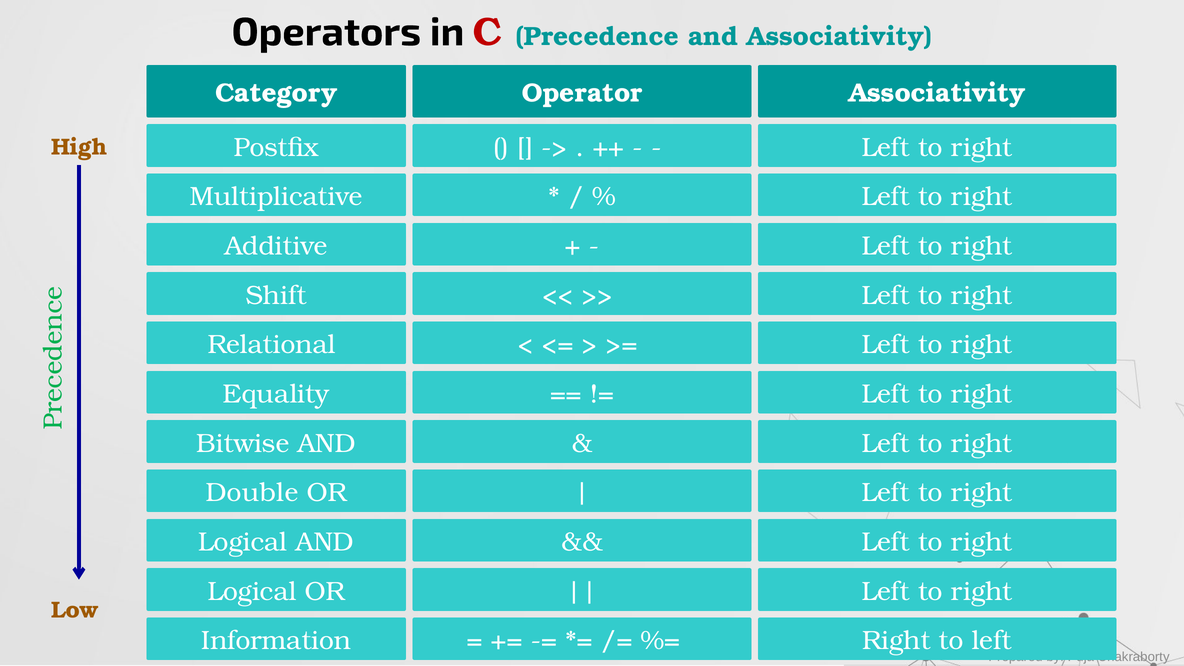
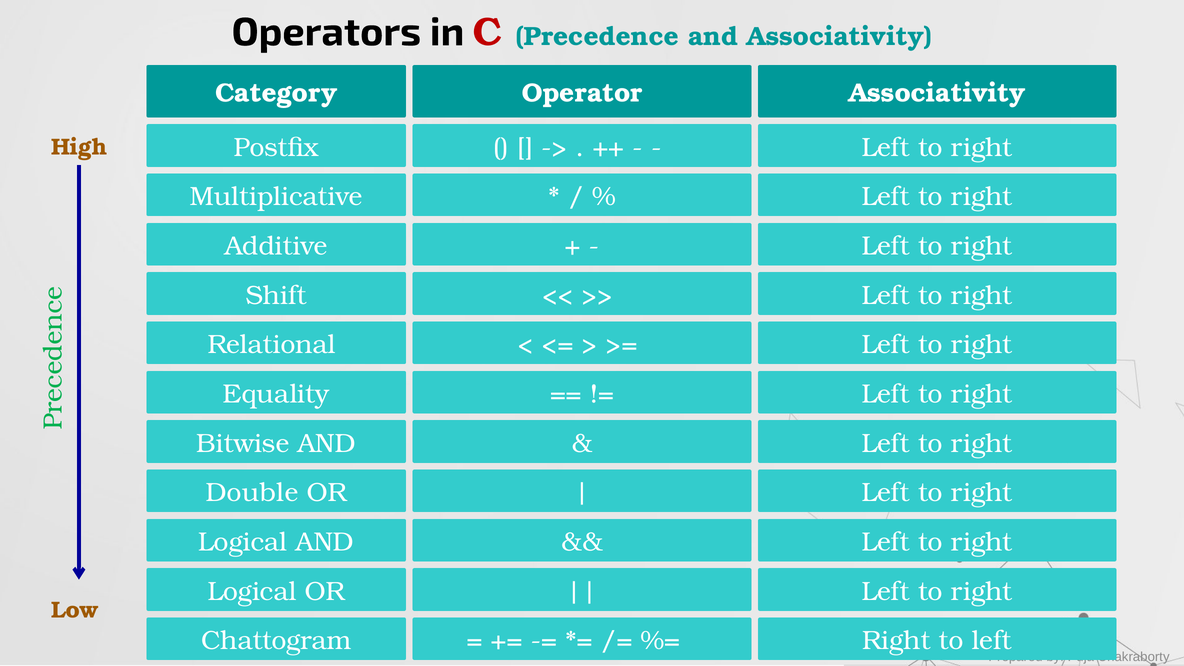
Information: Information -> Chattogram (276, 641)
